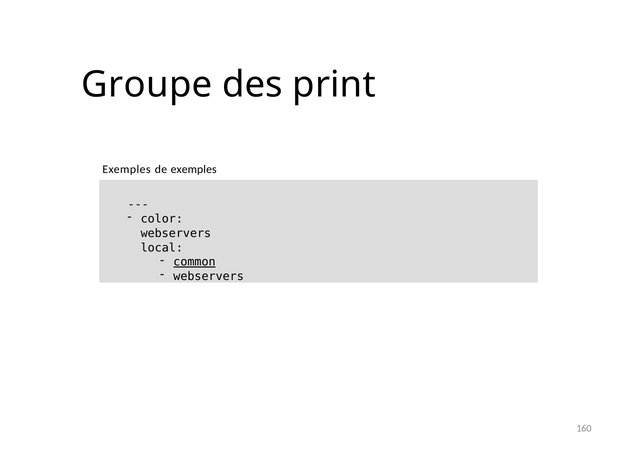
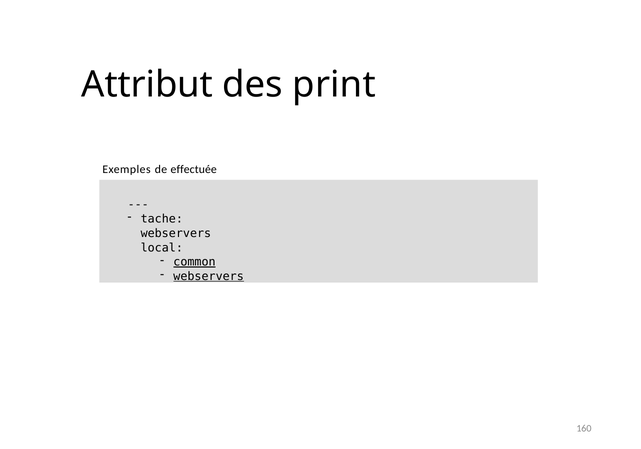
Groupe: Groupe -> Attribut (147, 84)
de exemples: exemples -> effectuée (194, 169)
color: color -> tache (162, 219)
webservers underline: none -> present (209, 276)
